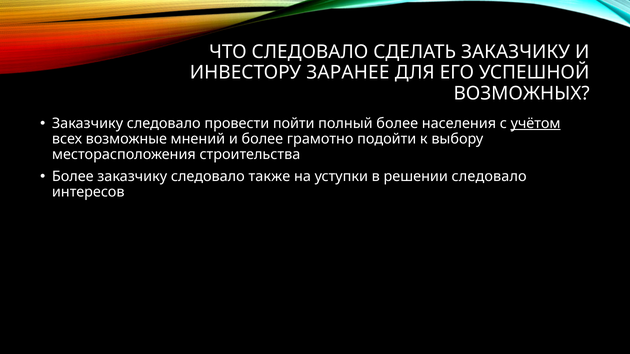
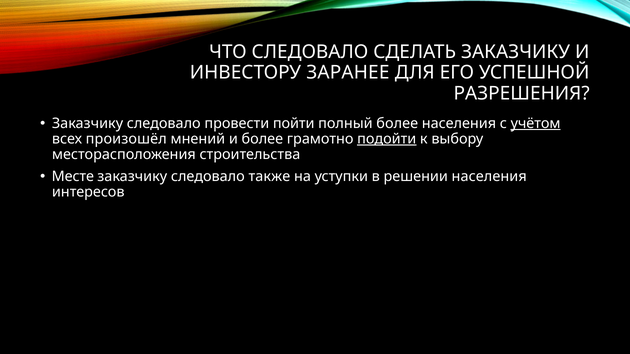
ВОЗМОЖНЫХ: ВОЗМОЖНЫХ -> РАЗРЕШЕНИЯ (522, 93)
возможные: возможные -> произошёл (126, 139)
подойти underline: none -> present (387, 139)
Более: Более -> Месте (73, 177)
решении следовало: следовало -> населения (489, 177)
